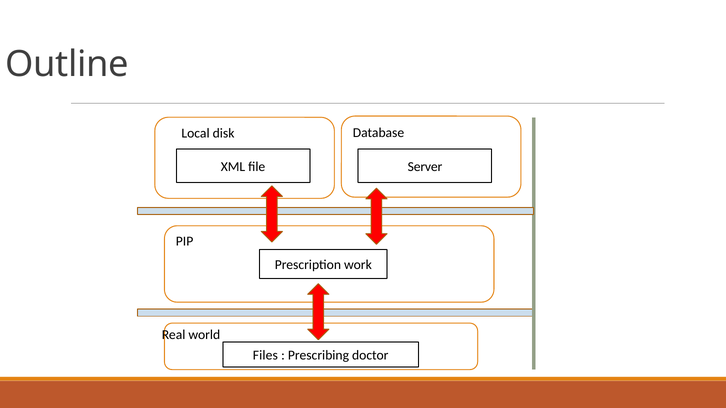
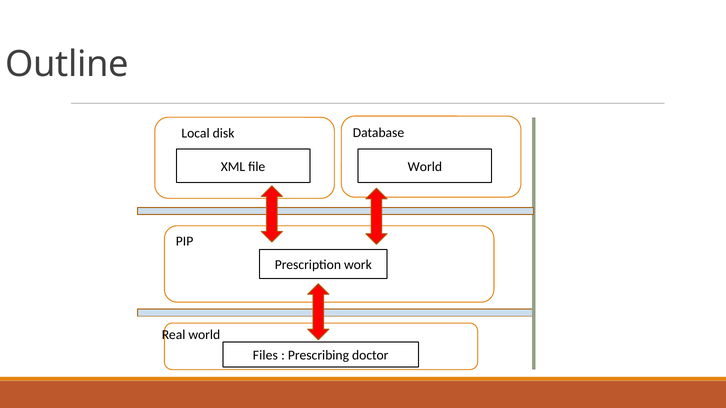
Server: Server -> World (425, 167)
